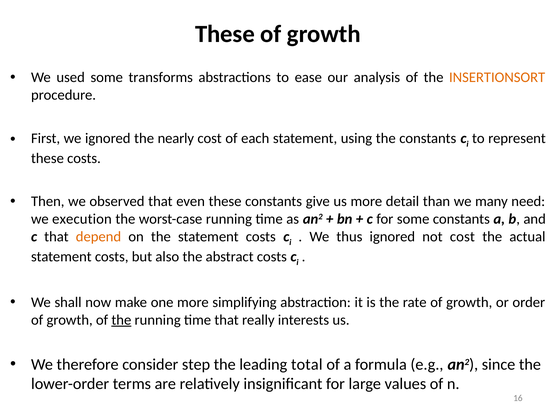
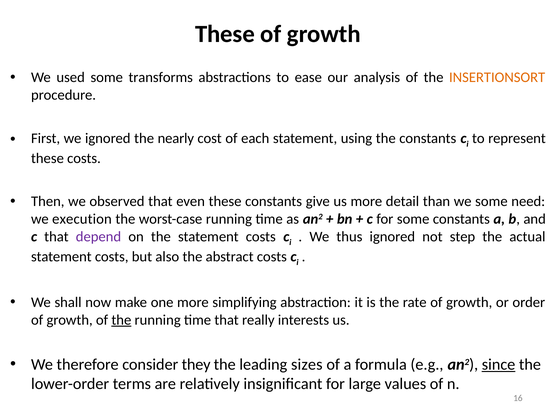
we many: many -> some (491, 201)
depend colour: orange -> purple (98, 237)
not cost: cost -> step (462, 237)
step: step -> they (196, 364)
total: total -> sizes (307, 364)
since underline: none -> present (499, 364)
